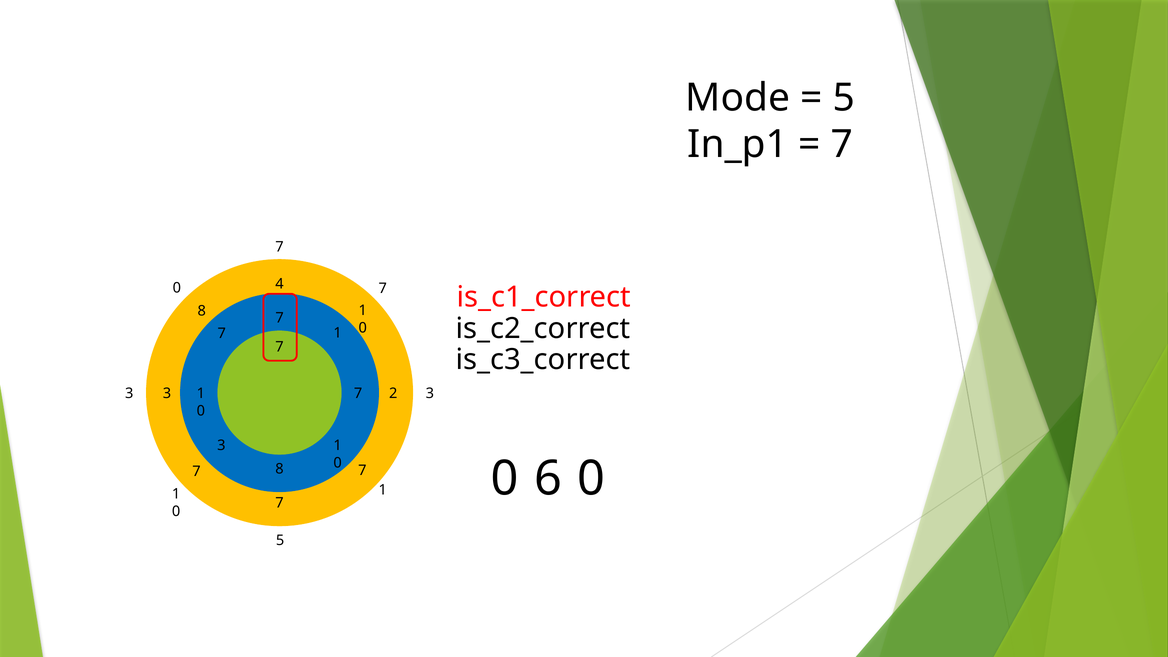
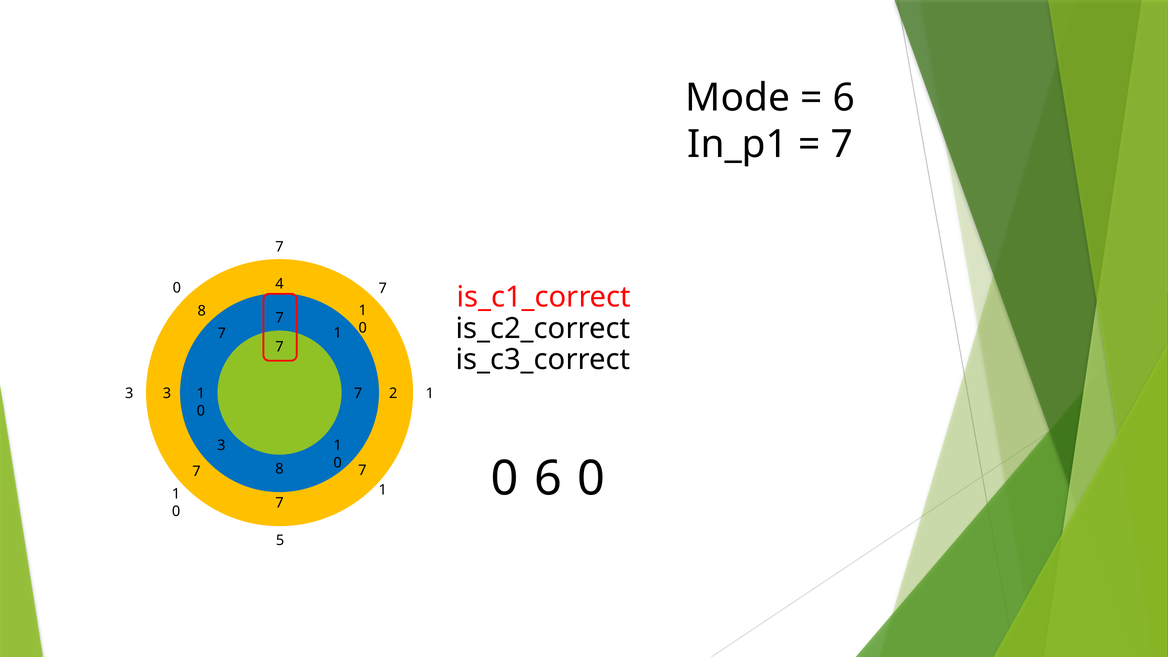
5: 5 -> 6 (844, 98)
3: 3 -> 1 (430, 394)
